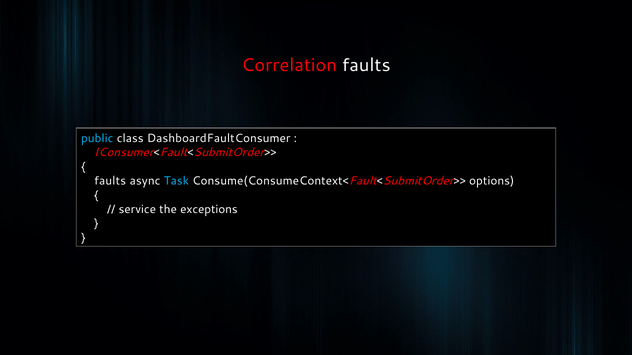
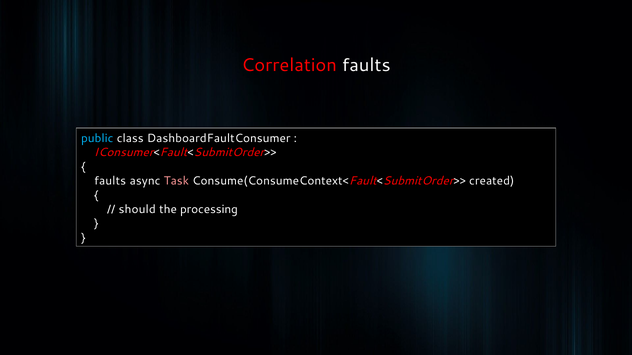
Task colour: light blue -> pink (176, 181)
options: options -> created (492, 181)
service: service -> should (137, 210)
exceptions: exceptions -> processing (209, 210)
